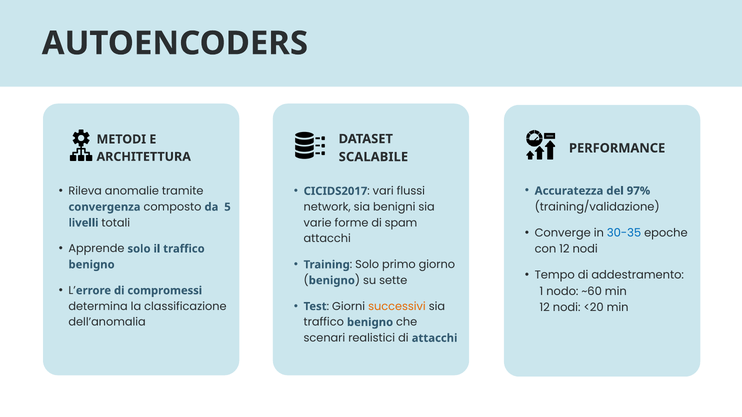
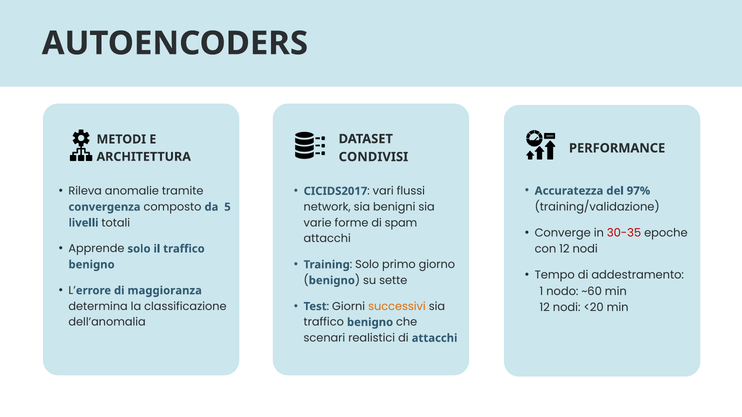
SCALABILE: SCALABILE -> CONDIVISI (373, 157)
30-35 colour: blue -> red (624, 233)
compromessi: compromessi -> maggioranza (165, 291)
